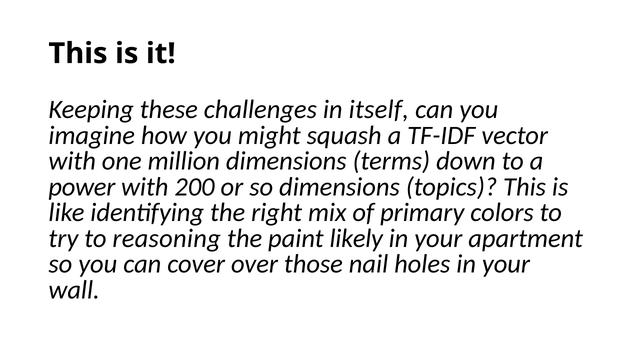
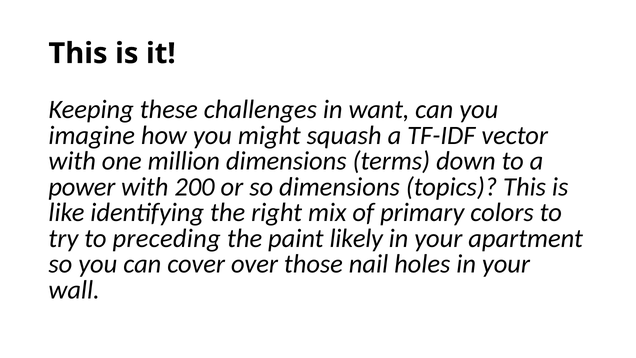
itself: itself -> want (379, 109)
reasoning: reasoning -> preceding (167, 238)
